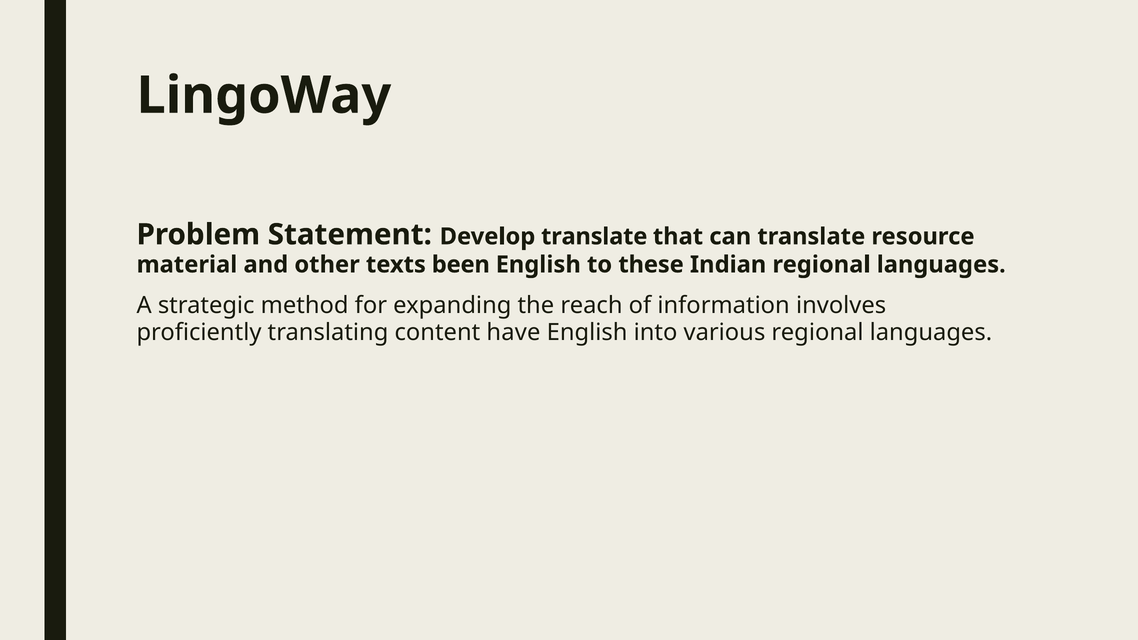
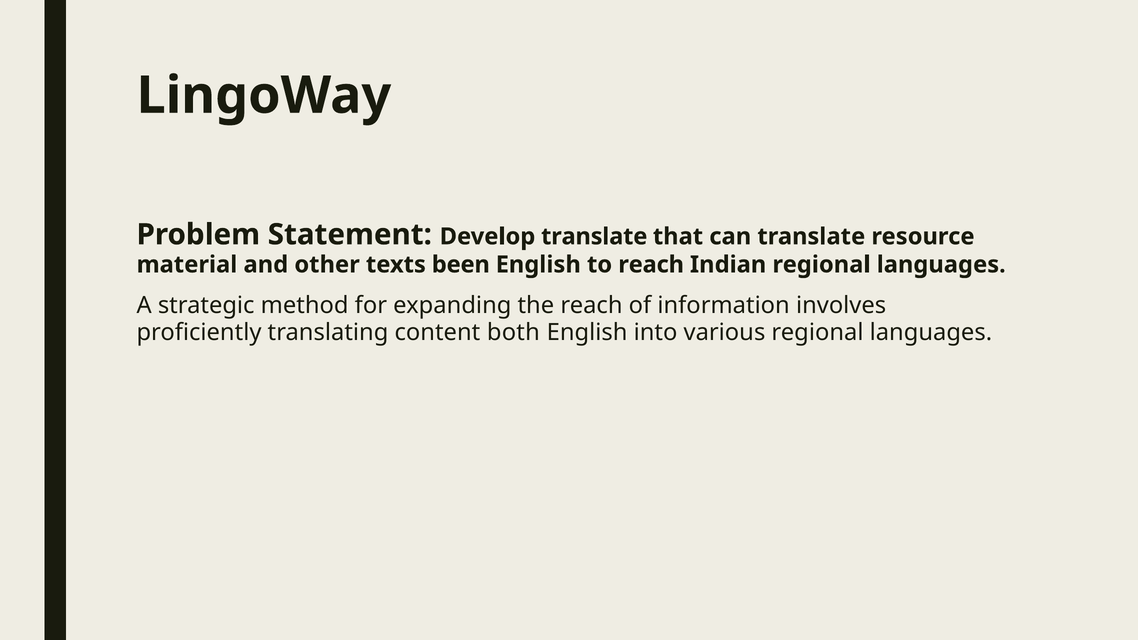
to these: these -> reach (651, 265)
have: have -> both (513, 332)
